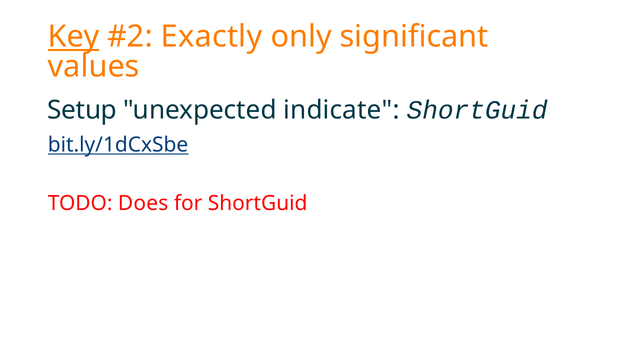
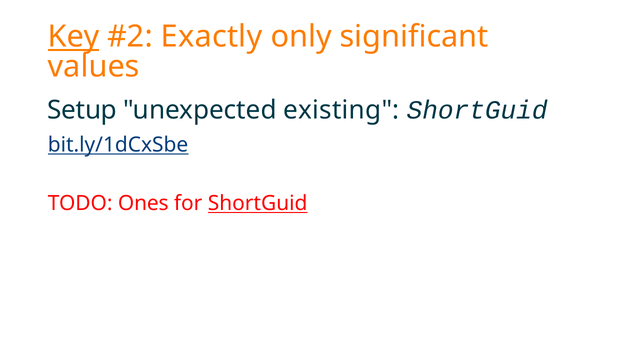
indicate: indicate -> existing (341, 110)
Does: Does -> Ones (143, 203)
ShortGuid underline: none -> present (258, 203)
